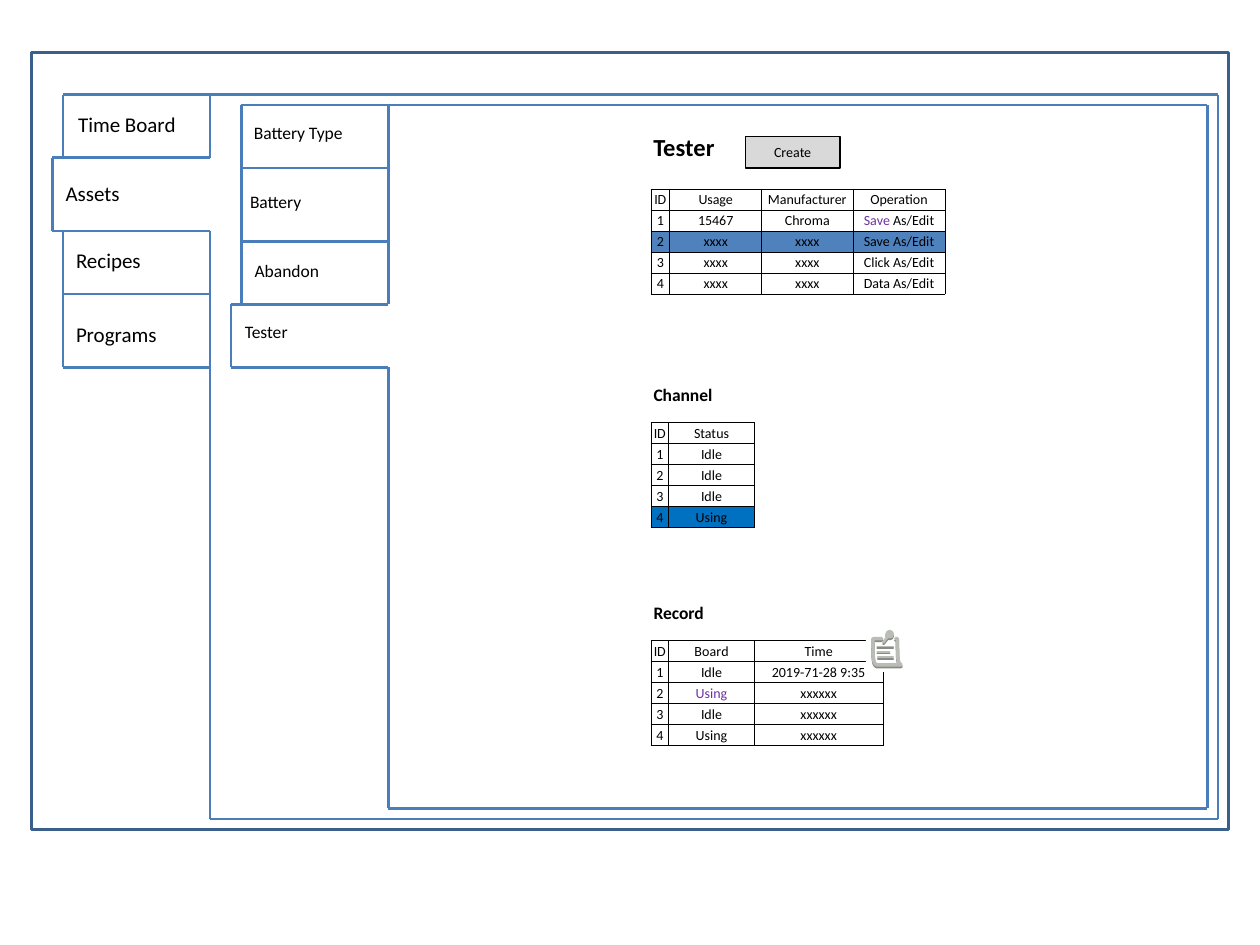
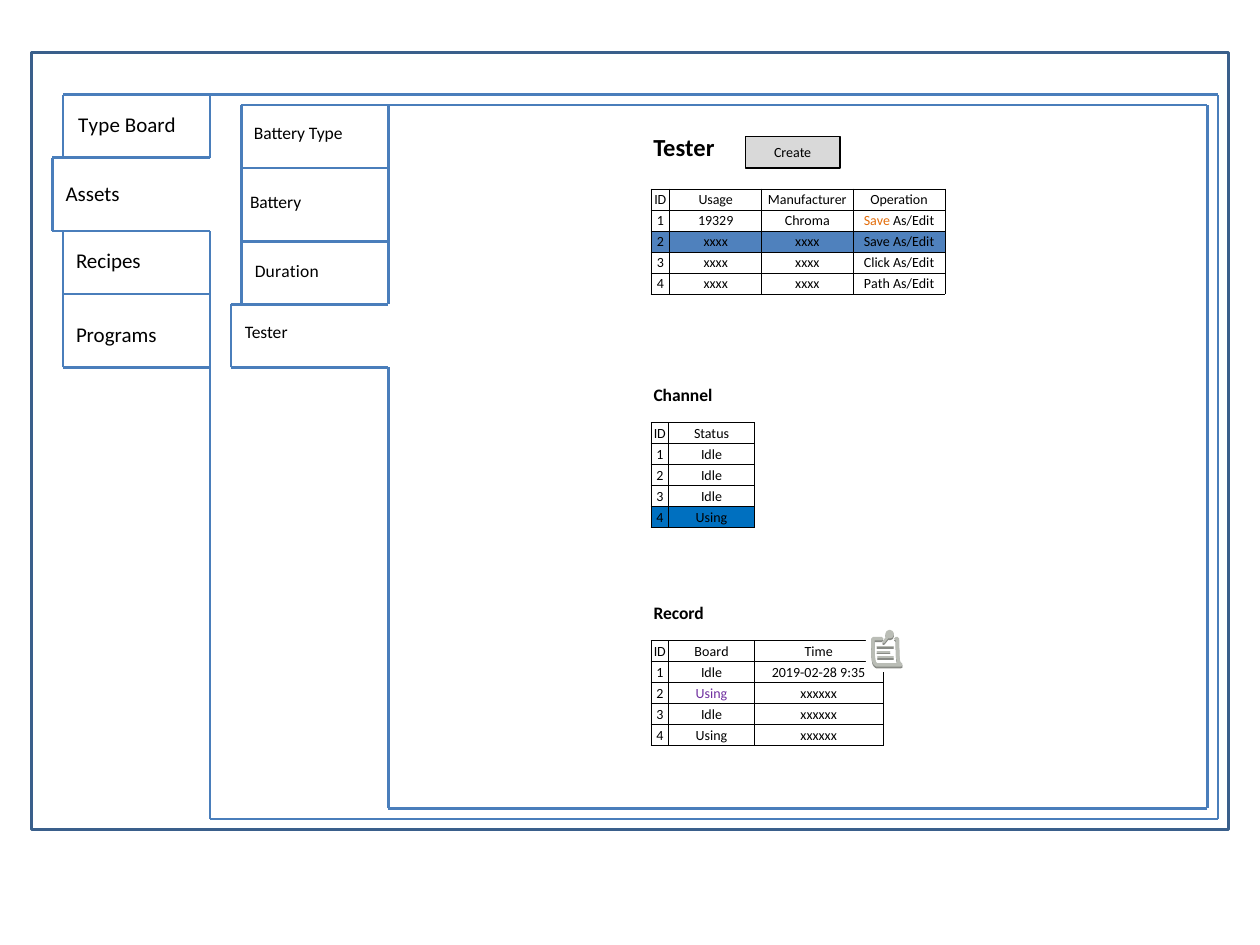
Time: Time -> Type (99, 125)
15467: 15467 -> 19329 (716, 221)
Save colour: purple -> orange (877, 221)
Abandon: Abandon -> Duration (287, 272)
Data: Data -> Path (877, 284)
2019-71-28: 2019-71-28 -> 2019-02-28 (804, 673)
